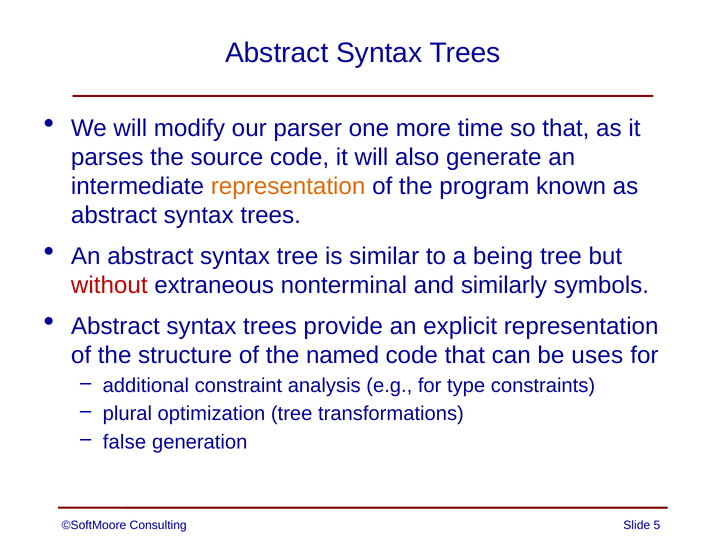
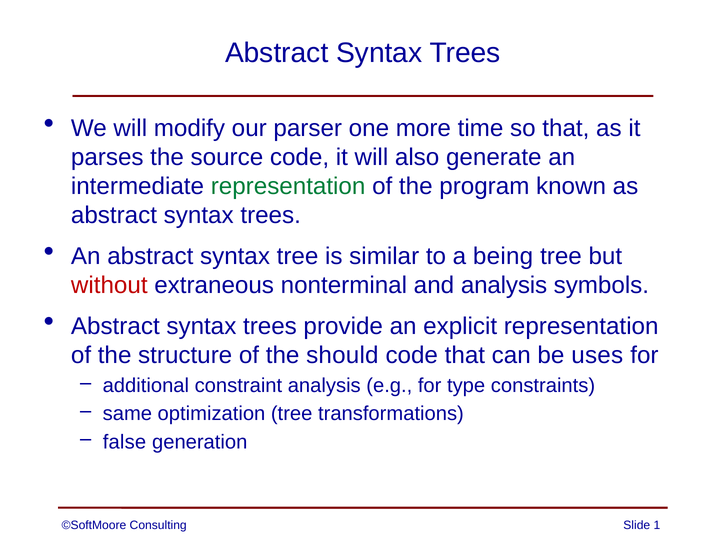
representation colour: orange -> green (288, 186)
and similarly: similarly -> analysis (504, 285)
named: named -> should (342, 356)
plural: plural -> same (127, 414)
5: 5 -> 1 (657, 526)
